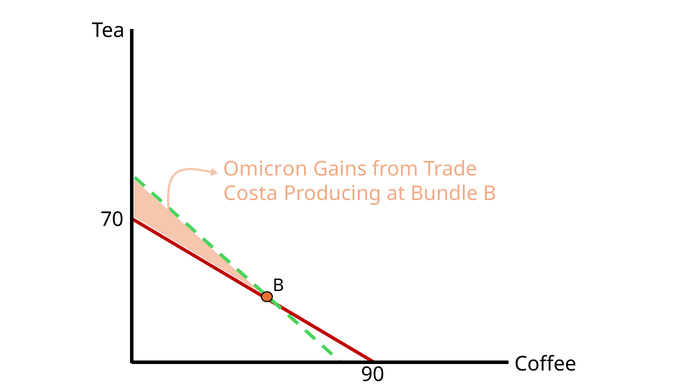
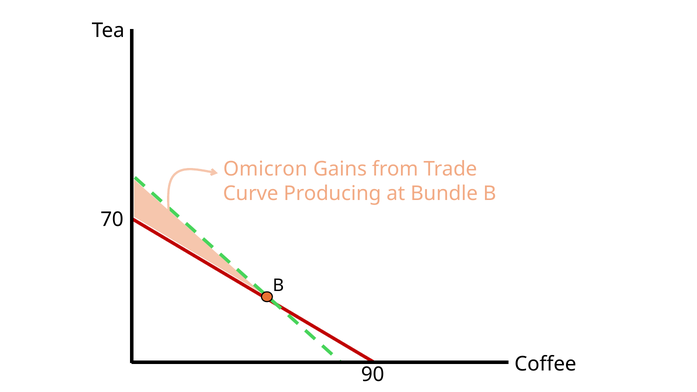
Costa: Costa -> Curve (251, 194)
